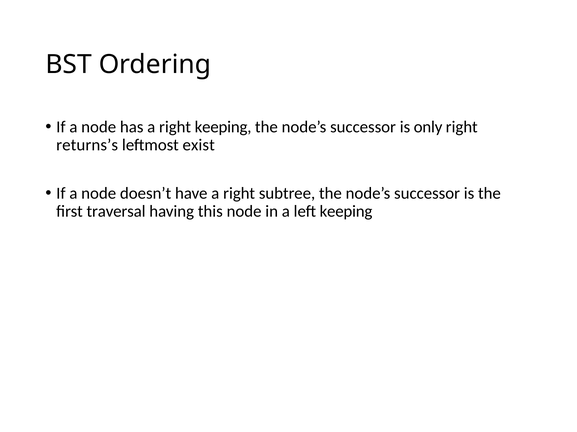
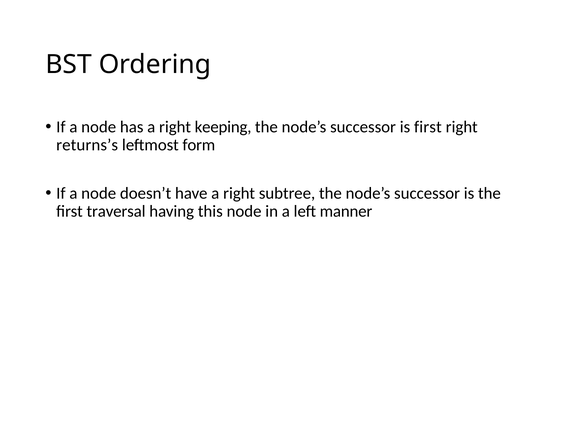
is only: only -> first (428, 127)
exist: exist -> form (199, 145)
left keeping: keeping -> manner (346, 212)
